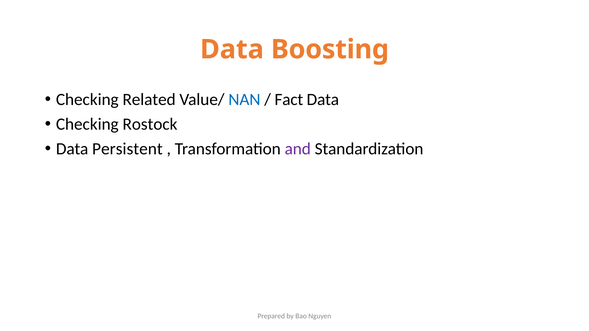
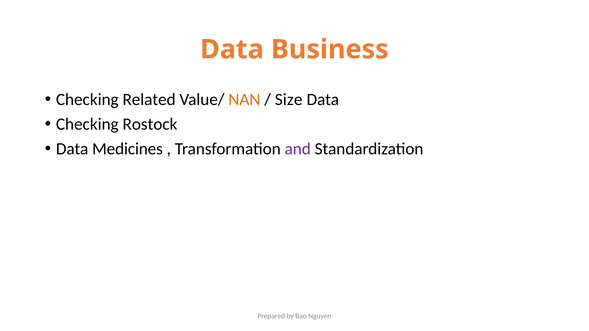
Boosting: Boosting -> Business (330, 49)
NAN colour: blue -> orange (244, 100)
Fact: Fact -> Size (289, 100)
Persistent: Persistent -> Medicines (128, 149)
